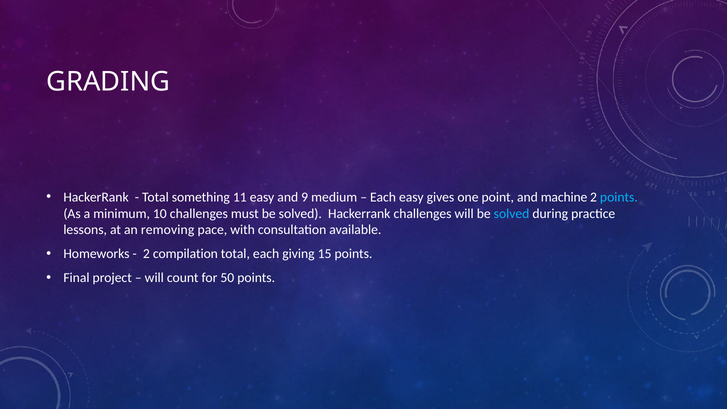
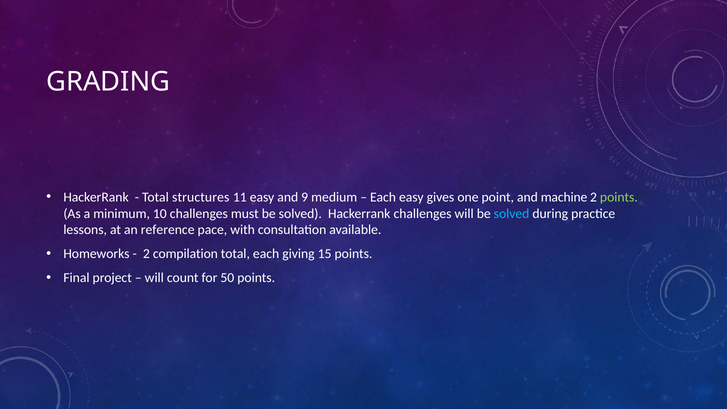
something: something -> structures (201, 197)
points colour: light blue -> light green (619, 197)
removing: removing -> reference (168, 230)
